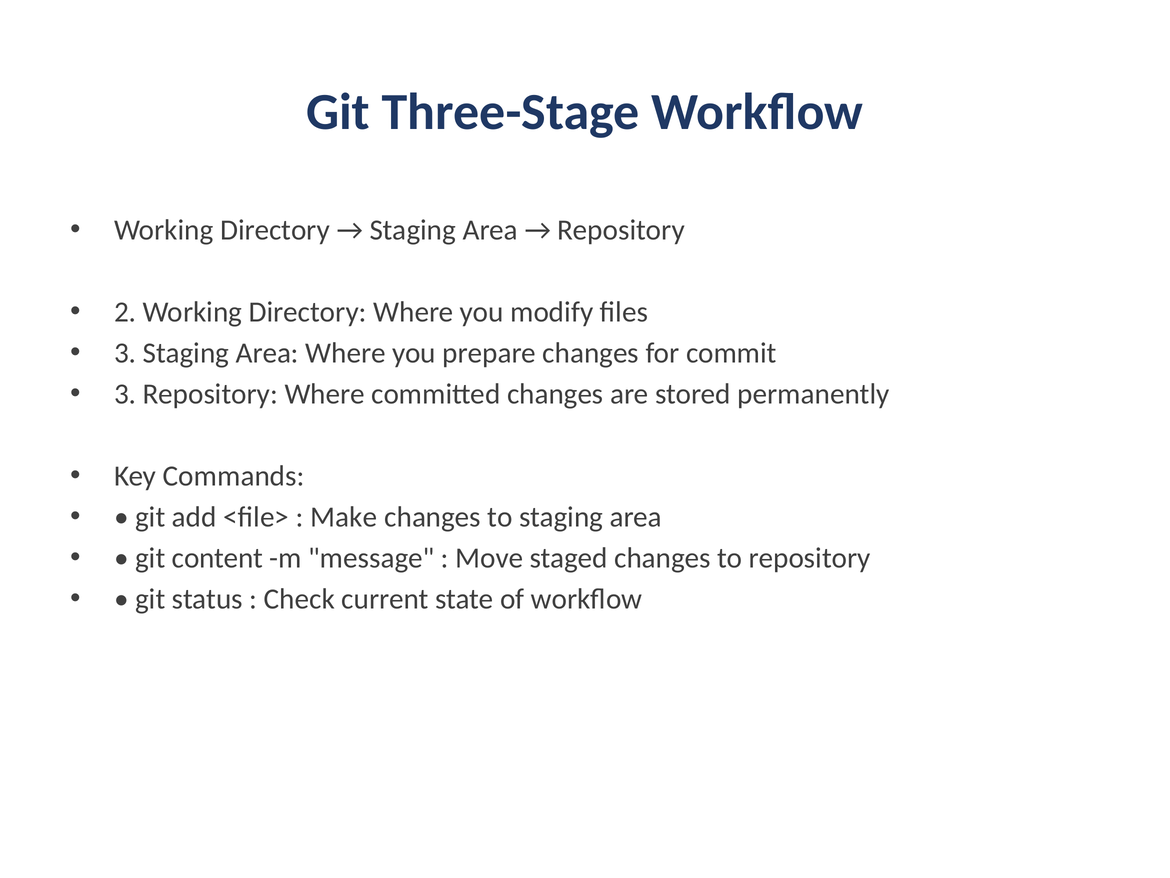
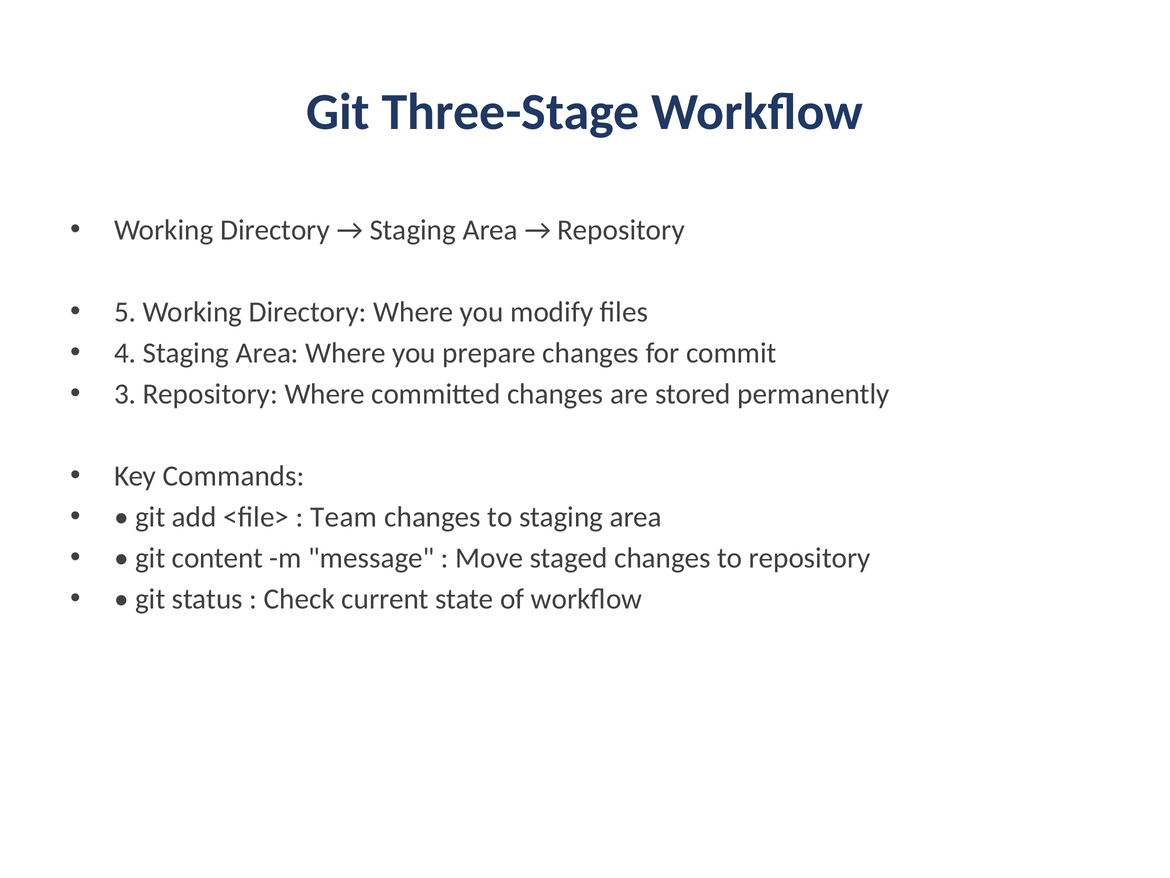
2: 2 -> 5 (125, 312)
3: 3 -> 4 (125, 353)
Make: Make -> Team (344, 517)
